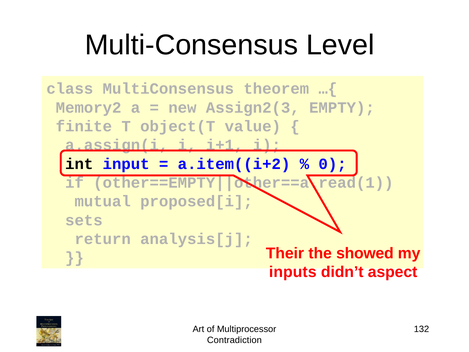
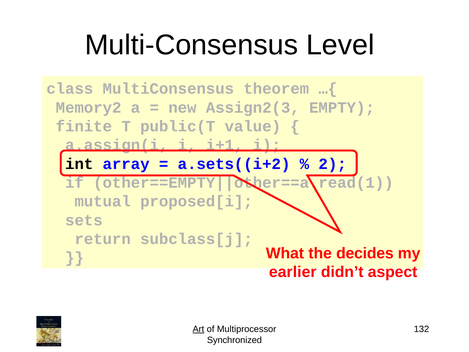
object(T: object(T -> public(T (178, 126)
input: input -> array (126, 164)
a.item((i+2: a.item((i+2 -> a.sets((i+2 (234, 164)
0: 0 -> 2 (333, 164)
analysis[j: analysis[j -> subclass[j (196, 239)
Their: Their -> What (285, 253)
showed: showed -> decides (365, 253)
inputs: inputs -> earlier (293, 272)
Art underline: none -> present (198, 329)
Contradiction: Contradiction -> Synchronized (234, 340)
